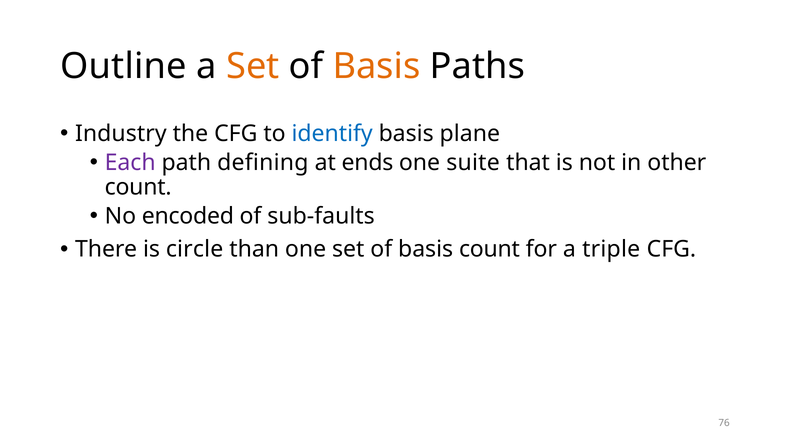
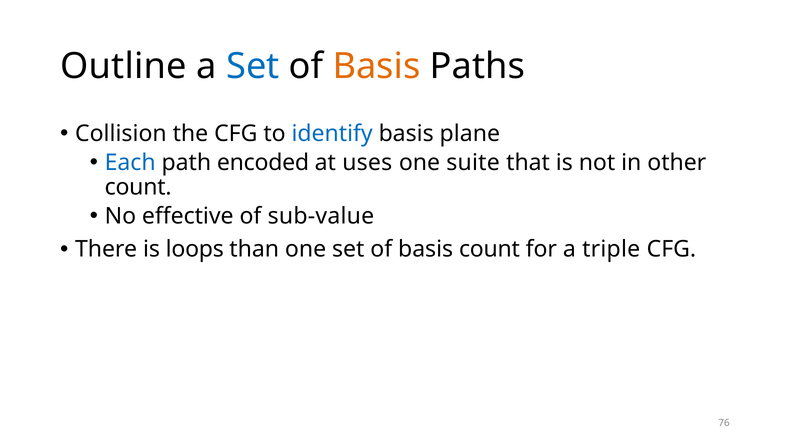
Set colour: orange -> blue (253, 66)
Industry: Industry -> Collision (121, 134)
Each colour: purple -> blue (130, 163)
defining: defining -> encoded (263, 163)
ends: ends -> uses (367, 163)
encoded: encoded -> effective (188, 216)
sub-faults: sub-faults -> sub-value (321, 216)
circle: circle -> loops (195, 250)
